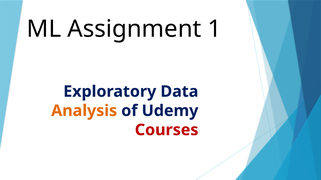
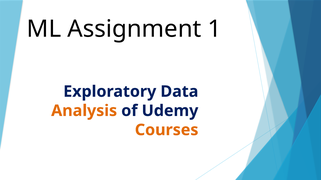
Courses colour: red -> orange (167, 130)
